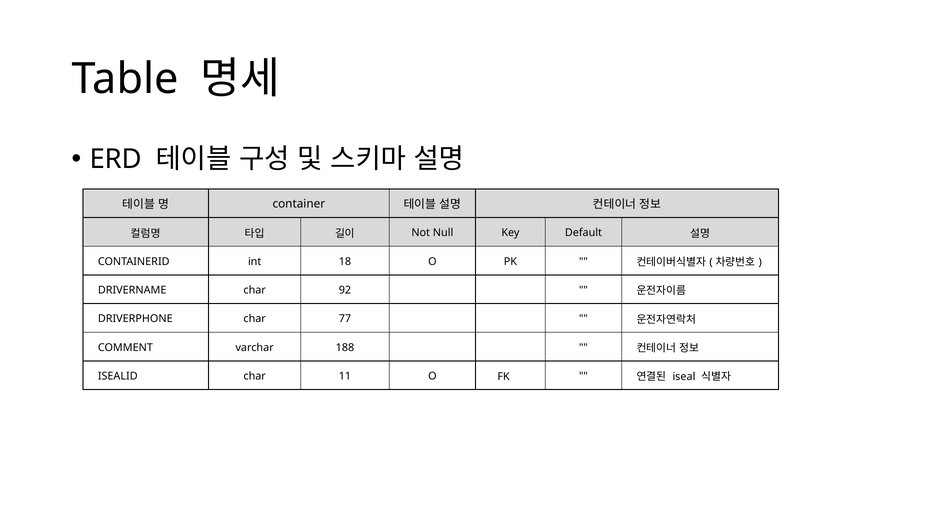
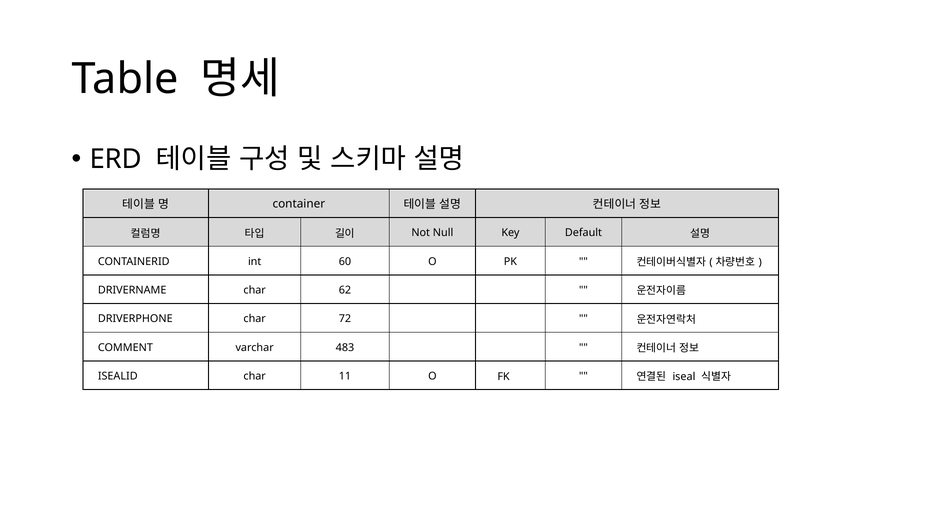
18: 18 -> 60 (345, 262)
92: 92 -> 62 (345, 290)
77: 77 -> 72 (345, 319)
188: 188 -> 483 (345, 348)
